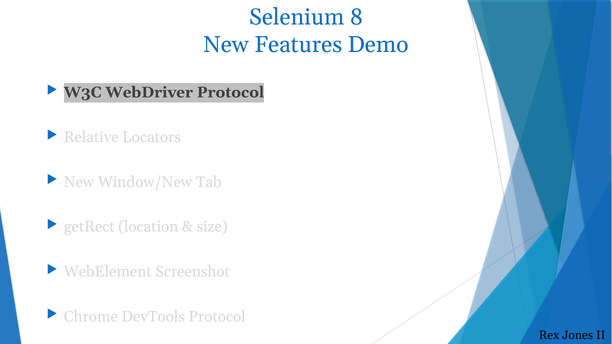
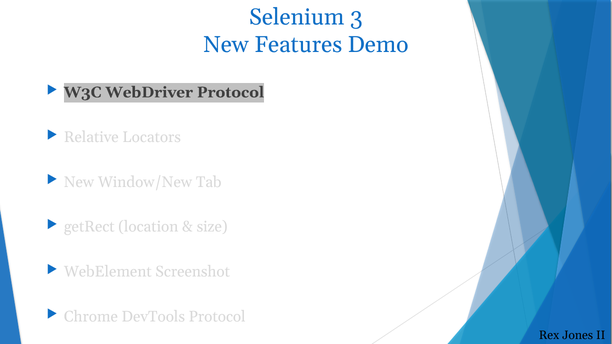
8: 8 -> 3 (356, 17)
